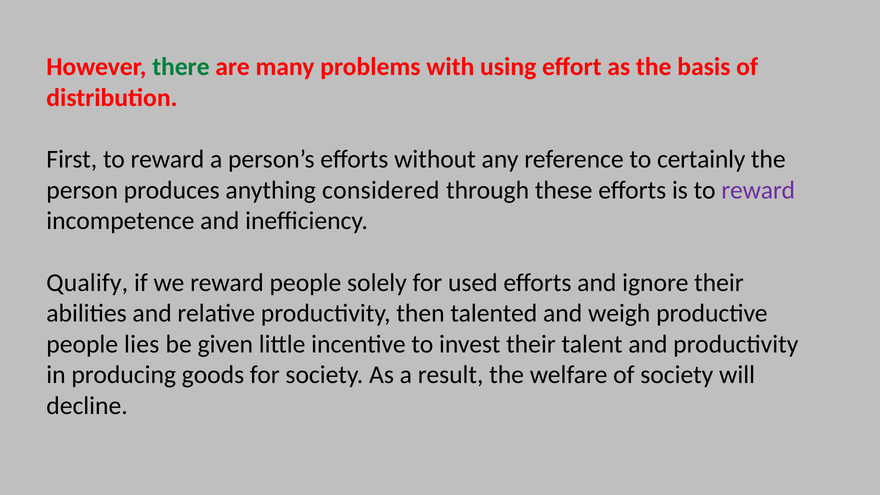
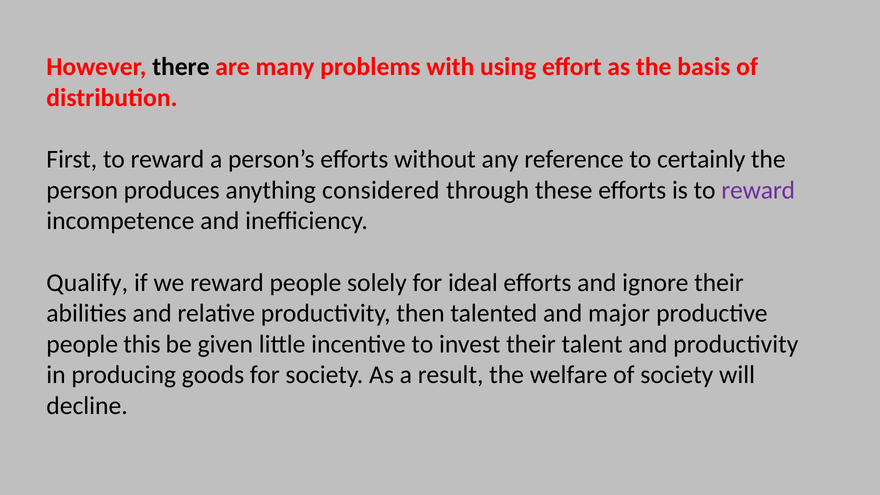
there colour: green -> black (181, 67)
used: used -> ideal (473, 283)
weigh: weigh -> major (619, 313)
lies: lies -> this (142, 344)
